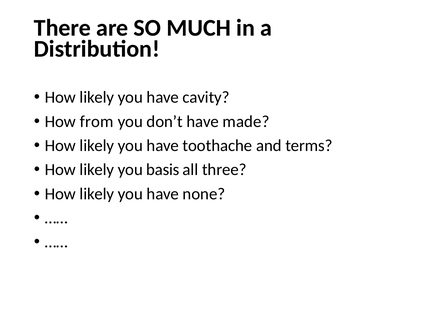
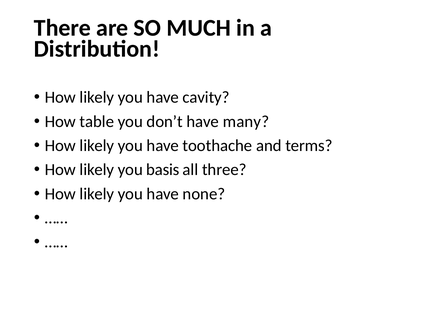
from: from -> table (97, 121)
made: made -> many (246, 121)
